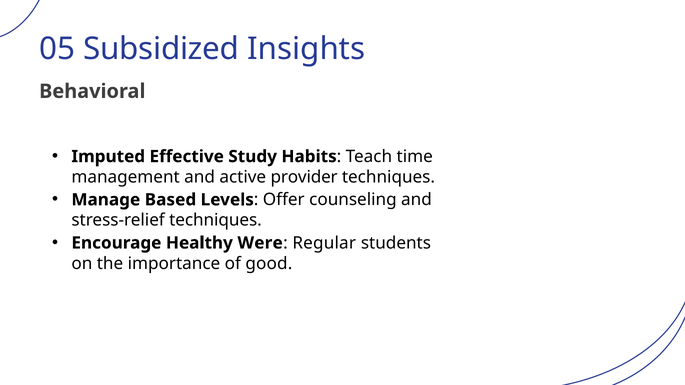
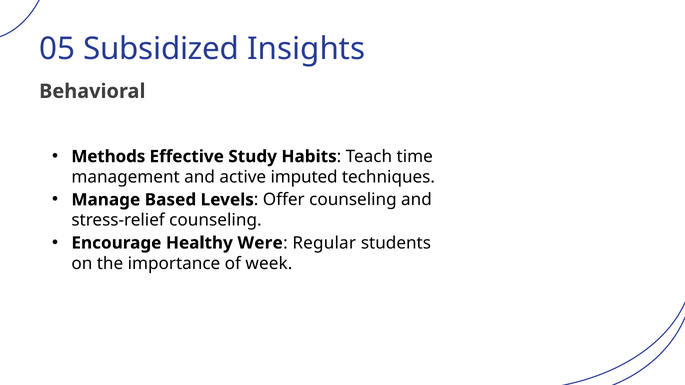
Imputed: Imputed -> Methods (108, 157)
provider: provider -> imputed (304, 177)
stress-relief techniques: techniques -> counseling (215, 220)
good: good -> week (269, 264)
